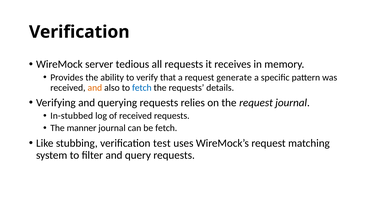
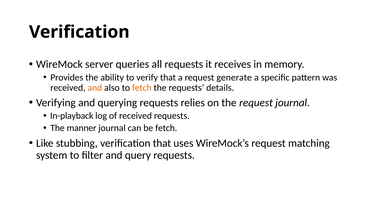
tedious: tedious -> queries (132, 64)
fetch colour: blue -> orange (142, 88)
In-stubbed: In-stubbed -> In-playback (72, 116)
verification test: test -> that (162, 143)
